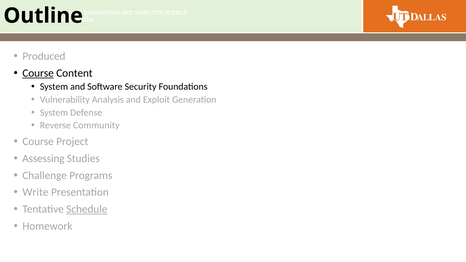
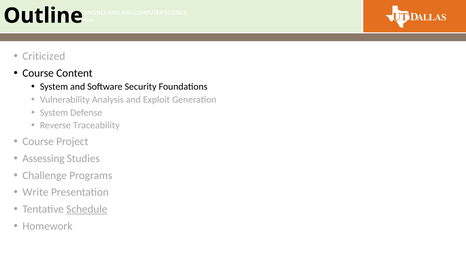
Produced: Produced -> Criticized (44, 56)
Course underline: present -> none (38, 73)
Community: Community -> Traceability (96, 126)
